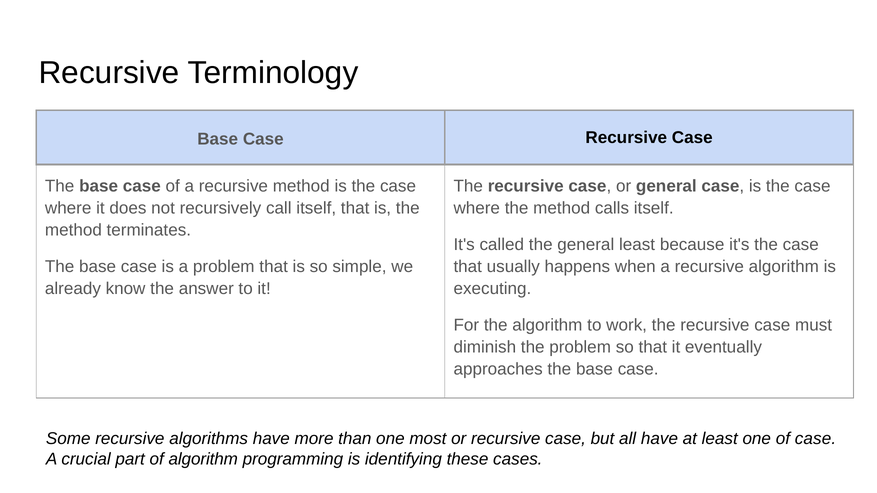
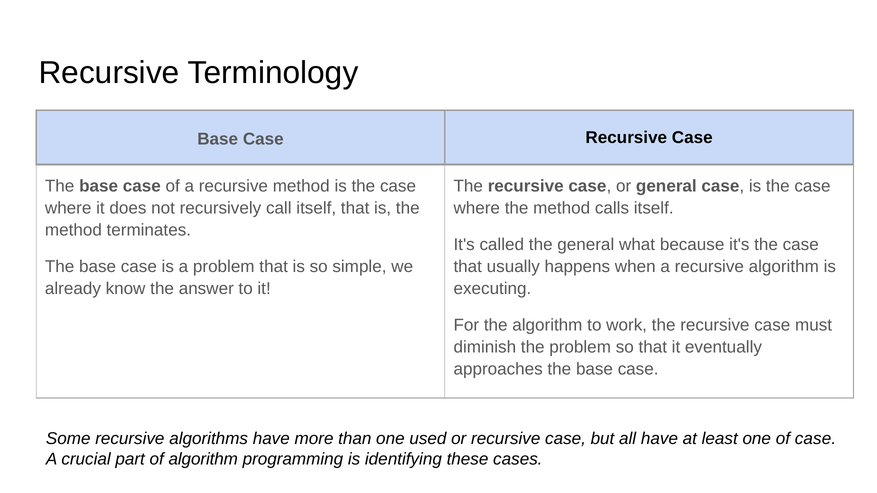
general least: least -> what (637, 245)
most: most -> used (428, 439)
